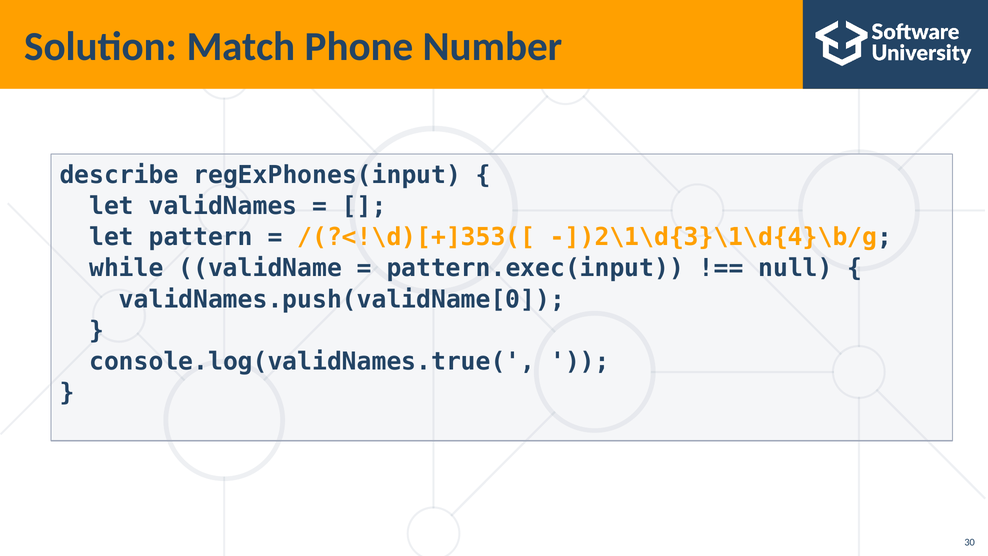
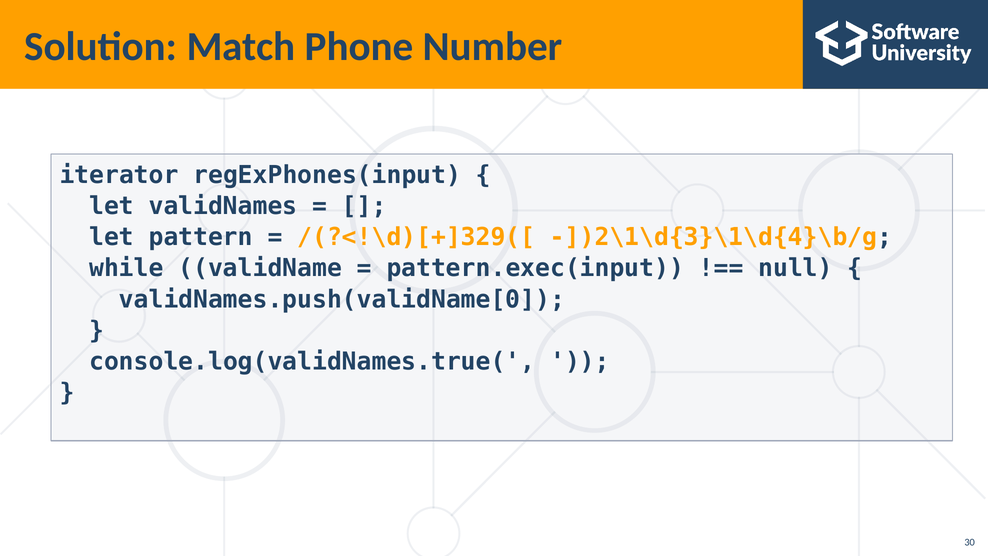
describe: describe -> iterator (119, 175)
/(?<!\d)[+]353([: /(?<!\d)[+]353([ -> /(?<!\d)[+]329([ (416, 237)
